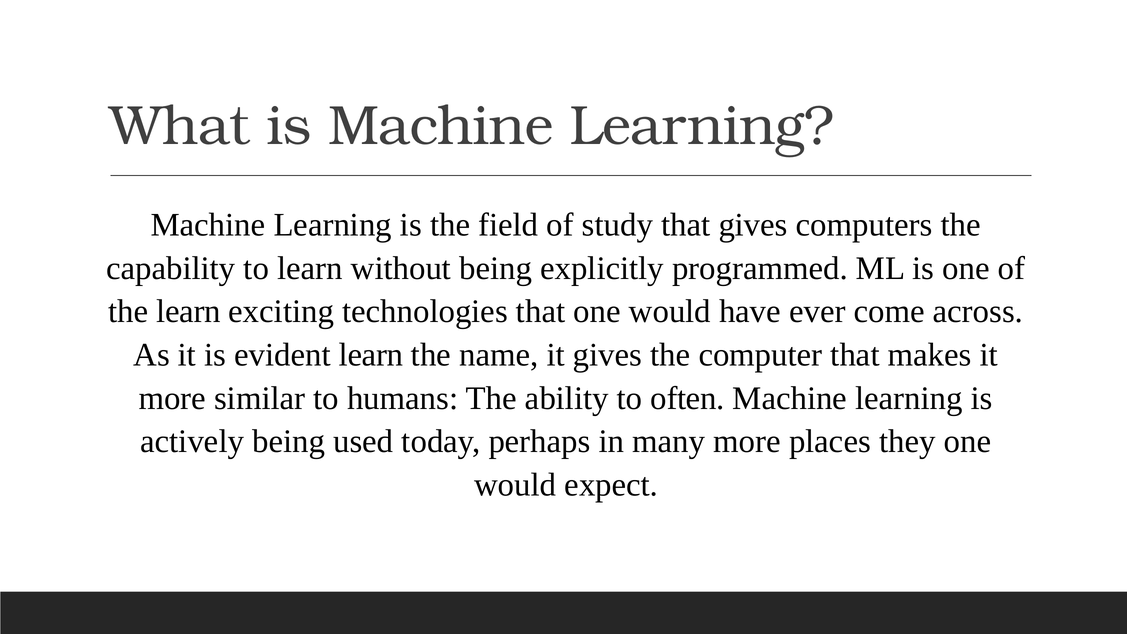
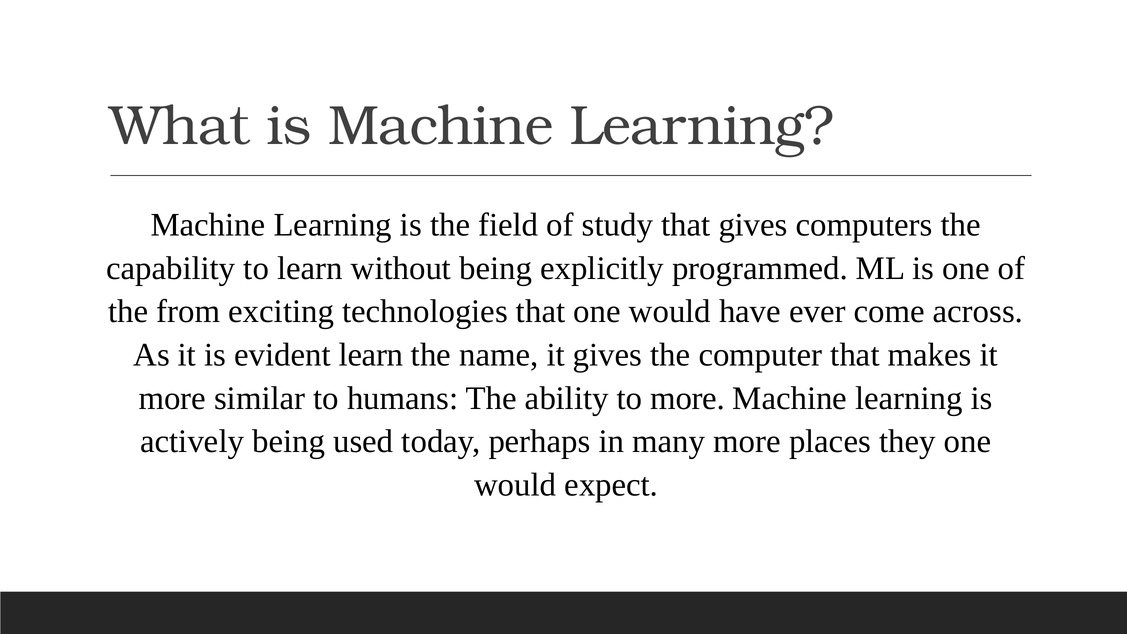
the learn: learn -> from (188, 312)
to often: often -> more (688, 398)
